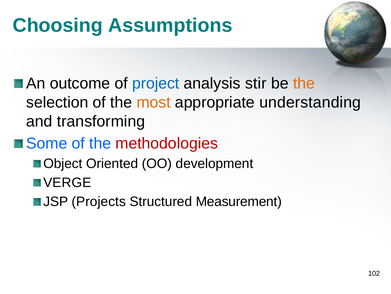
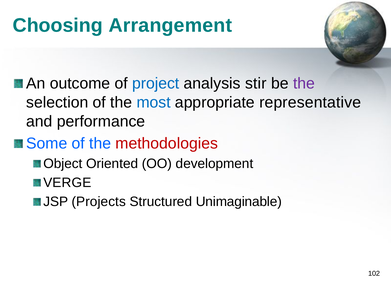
Assumptions: Assumptions -> Arrangement (170, 25)
the colour: orange -> purple (304, 83)
most colour: orange -> blue (154, 102)
understanding: understanding -> representative (310, 102)
transforming: transforming -> performance (101, 121)
Measurement: Measurement -> Unimaginable (239, 201)
